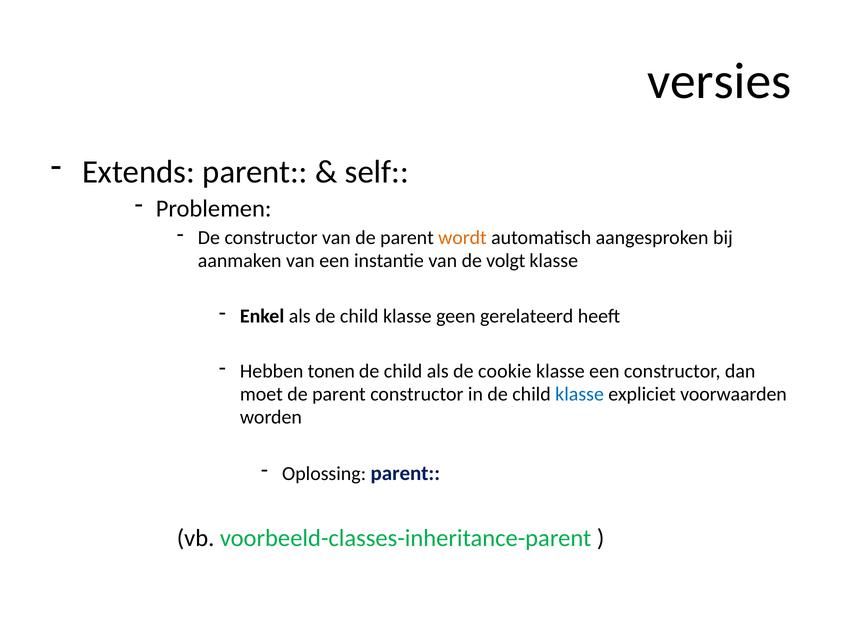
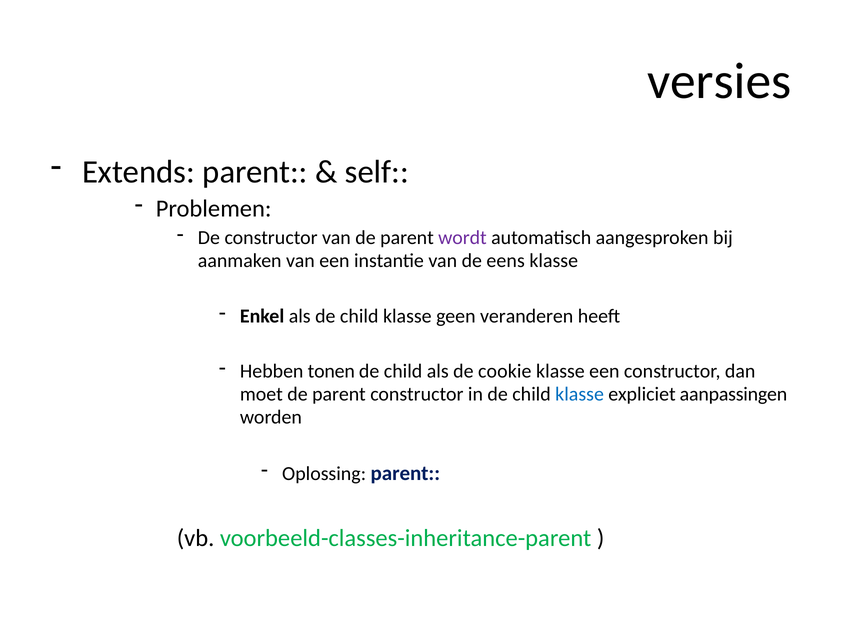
wordt colour: orange -> purple (462, 238)
volgt: volgt -> eens (506, 261)
gerelateerd: gerelateerd -> veranderen (527, 316)
voorwaarden: voorwaarden -> aanpassingen (733, 394)
